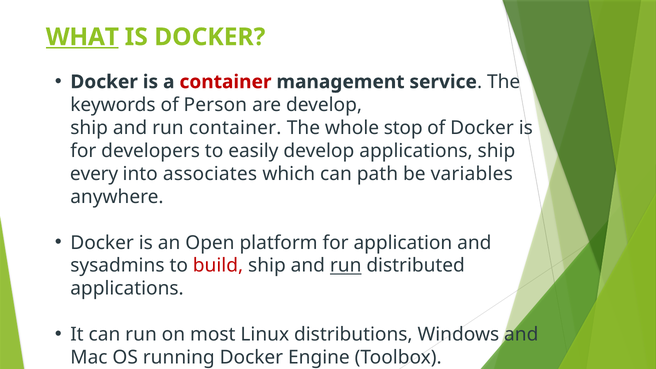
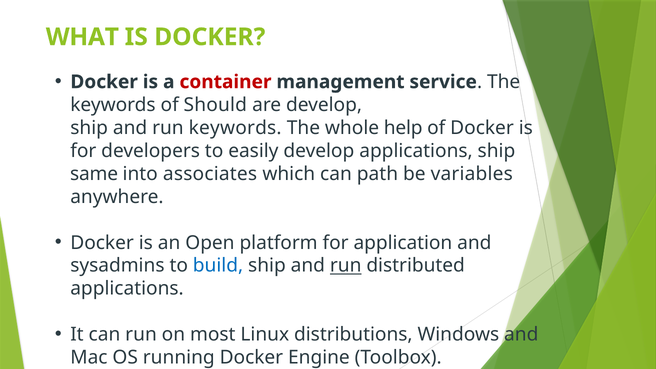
WHAT underline: present -> none (82, 37)
Person: Person -> Should (215, 105)
run container: container -> keywords (235, 128)
stop: stop -> help (403, 128)
every: every -> same (94, 174)
build colour: red -> blue (218, 266)
